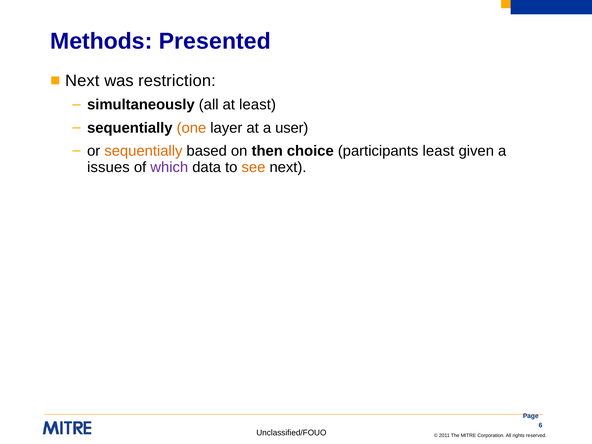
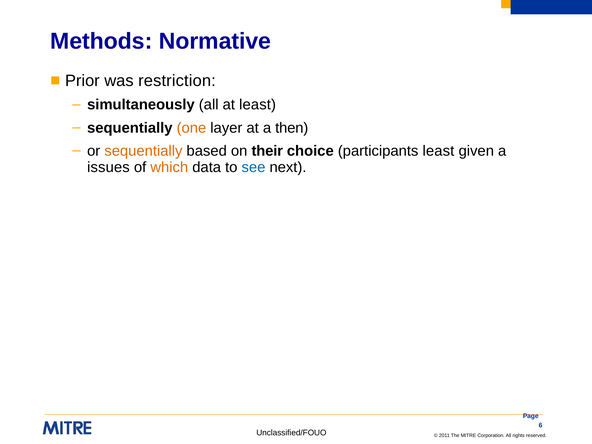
Presented: Presented -> Normative (215, 41)
Next: Next -> Prior (82, 81)
user: user -> then (292, 128)
then: then -> their (267, 151)
which colour: purple -> orange (169, 167)
see colour: orange -> blue (254, 167)
